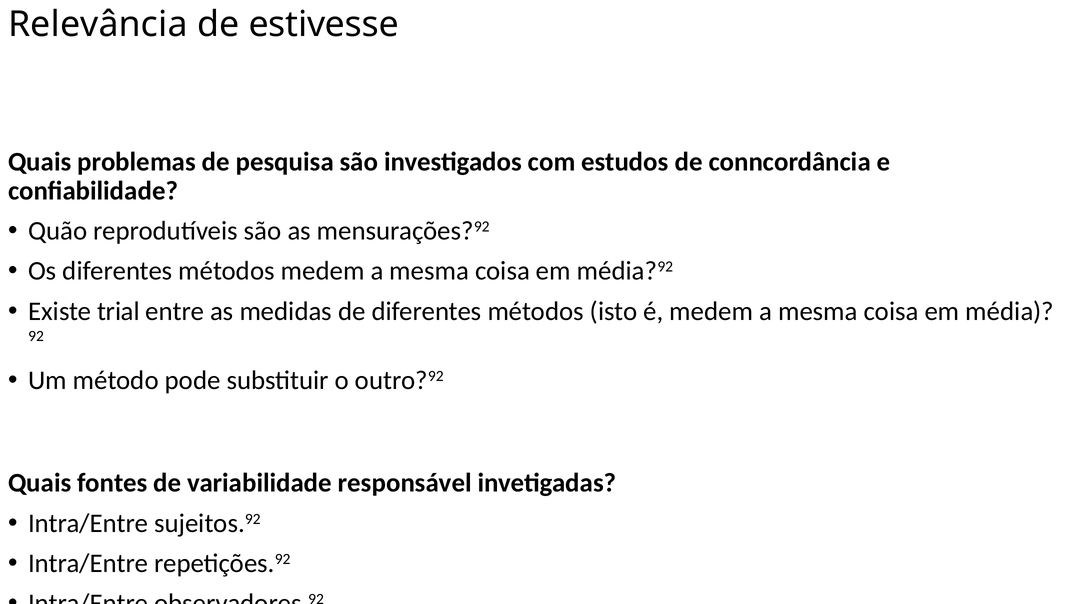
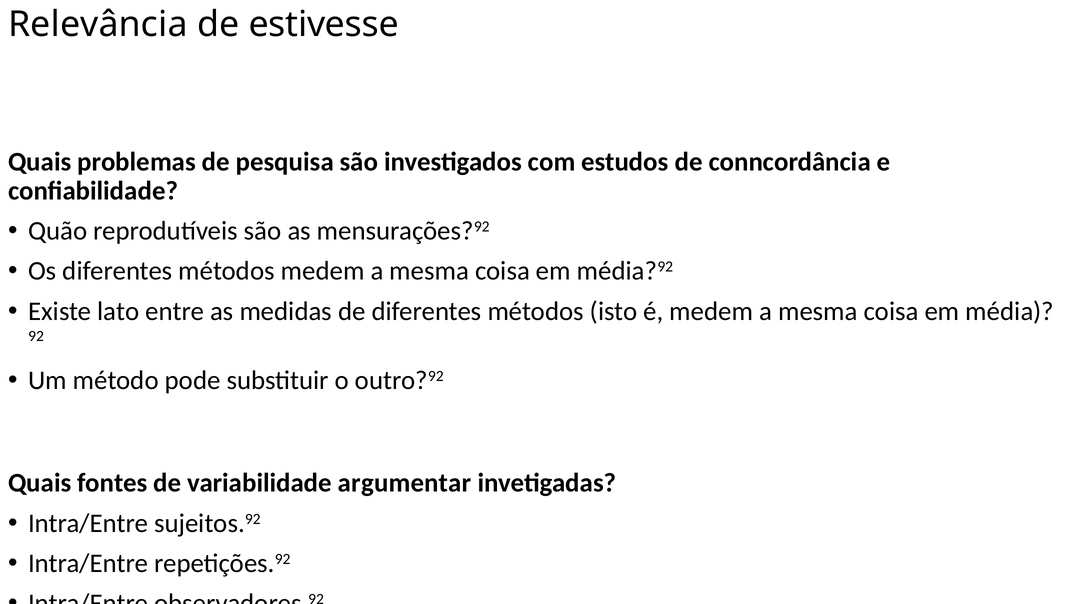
trial: trial -> lato (118, 311)
responsável: responsável -> argumentar (405, 483)
